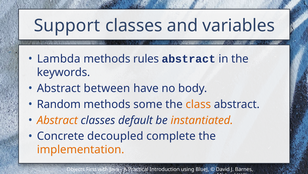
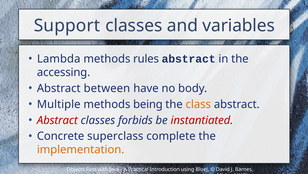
keywords: keywords -> accessing (64, 72)
Random: Random -> Multiple (59, 104)
some: some -> being (148, 104)
Abstract colour: orange -> red (57, 120)
default: default -> forbids (135, 120)
instantiated colour: orange -> red (202, 120)
decoupled: decoupled -> superclass (115, 136)
